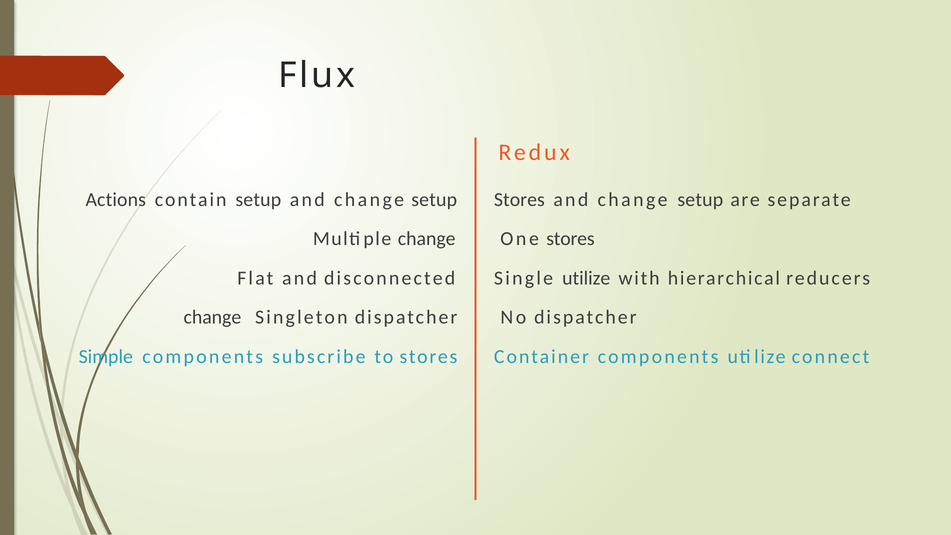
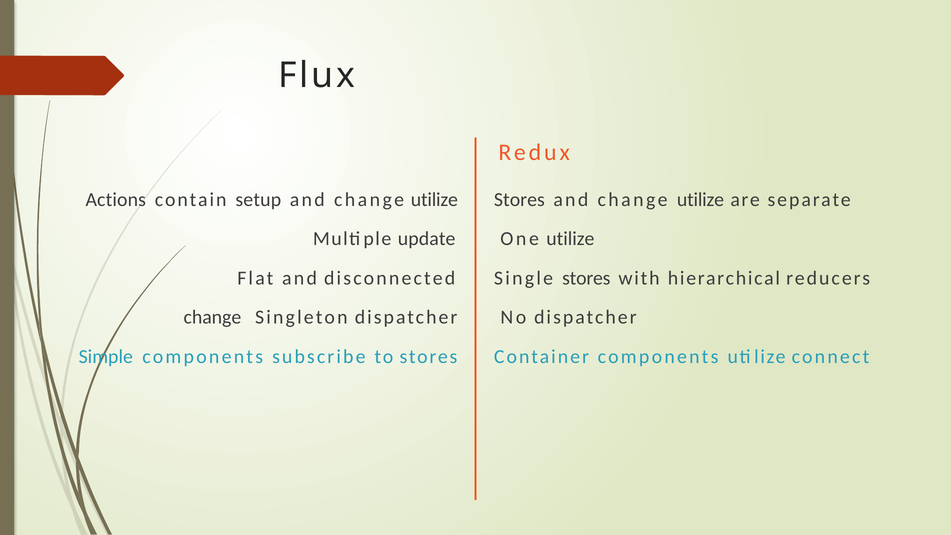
setup: setup -> utilize (434, 200)
setup: setup -> utilize (700, 200)
Multiple change: change -> update (427, 239)
One stores: stores -> utilize (570, 239)
Single utilize: utilize -> stores (586, 278)
